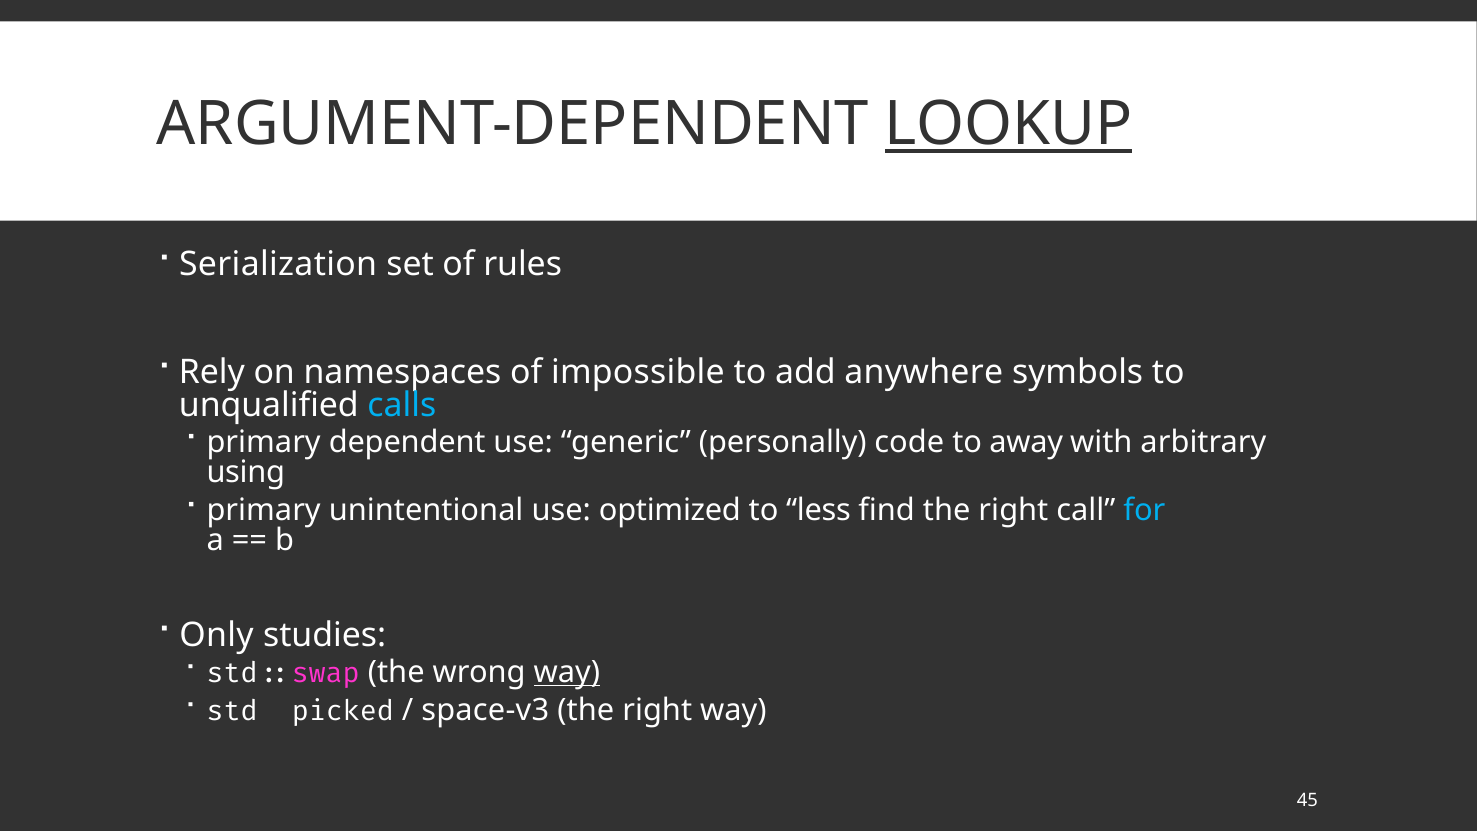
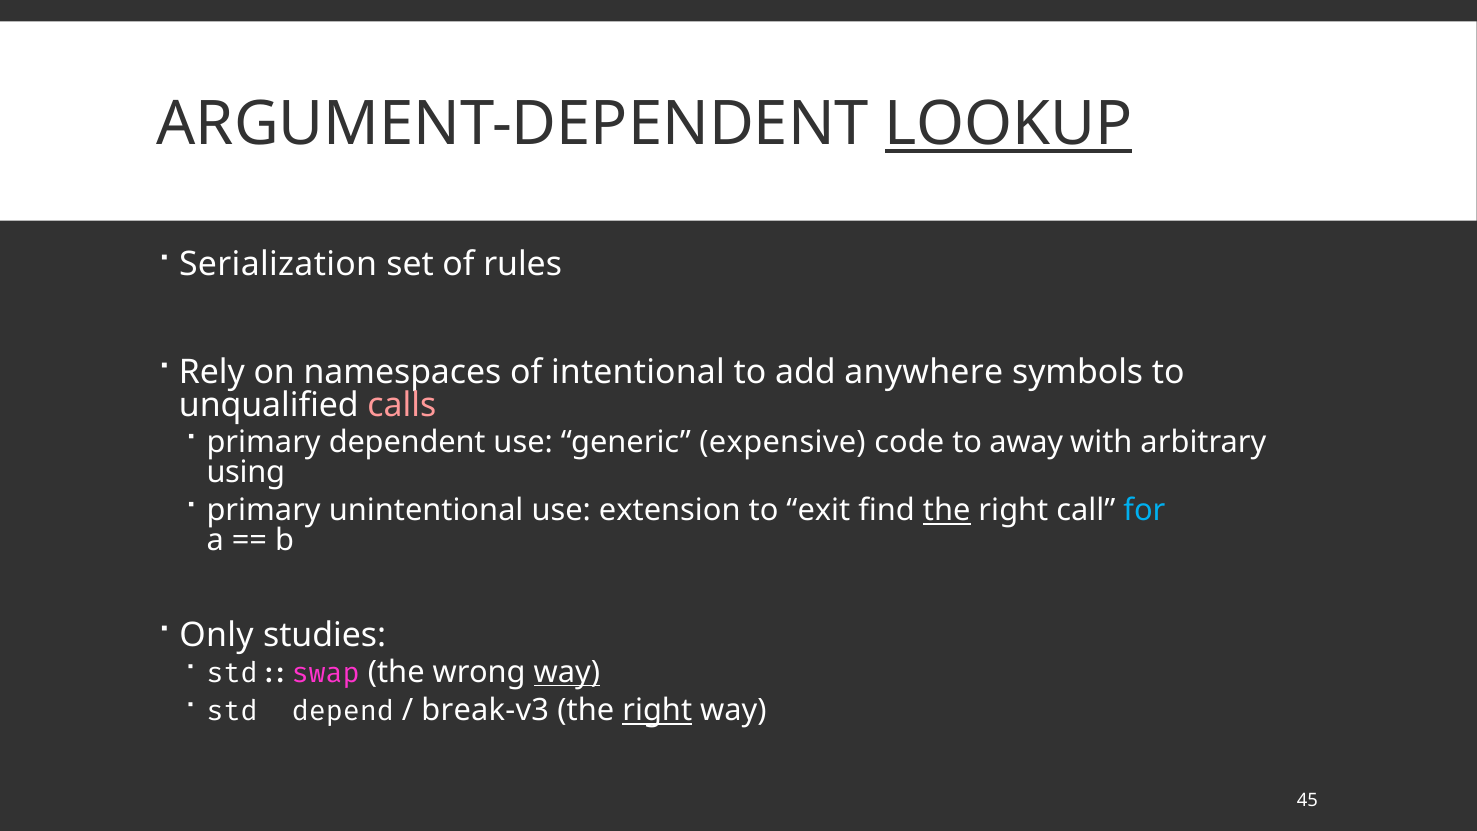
impossible: impossible -> intentional (638, 372)
calls colour: light blue -> pink (402, 405)
personally: personally -> expensive (783, 442)
optimized: optimized -> extension (670, 510)
less: less -> exit (818, 510)
the underline: none -> present (947, 510)
std::picked: std::picked -> std::depend (300, 711)
space-v3: space-v3 -> break-v3 (485, 710)
right underline: none -> present (657, 710)
